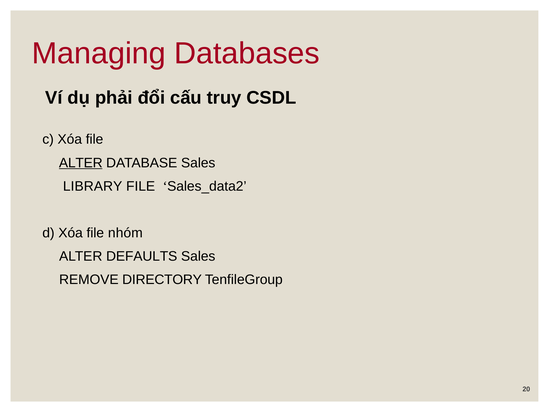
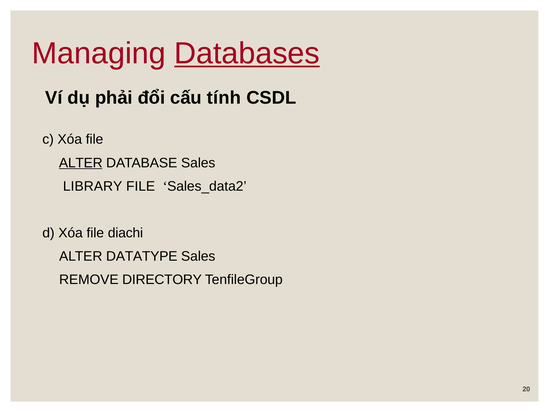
Databases underline: none -> present (247, 53)
truy: truy -> tính (224, 98)
nhóm: nhóm -> diachi (125, 233)
DEFAULTS: DEFAULTS -> DATATYPE (142, 256)
